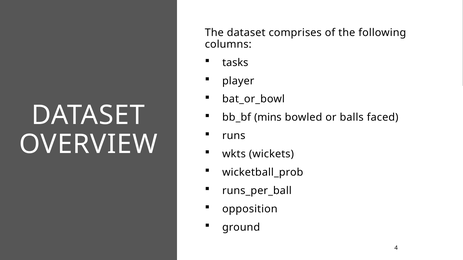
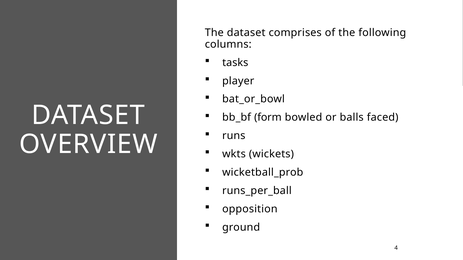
mins: mins -> form (268, 118)
